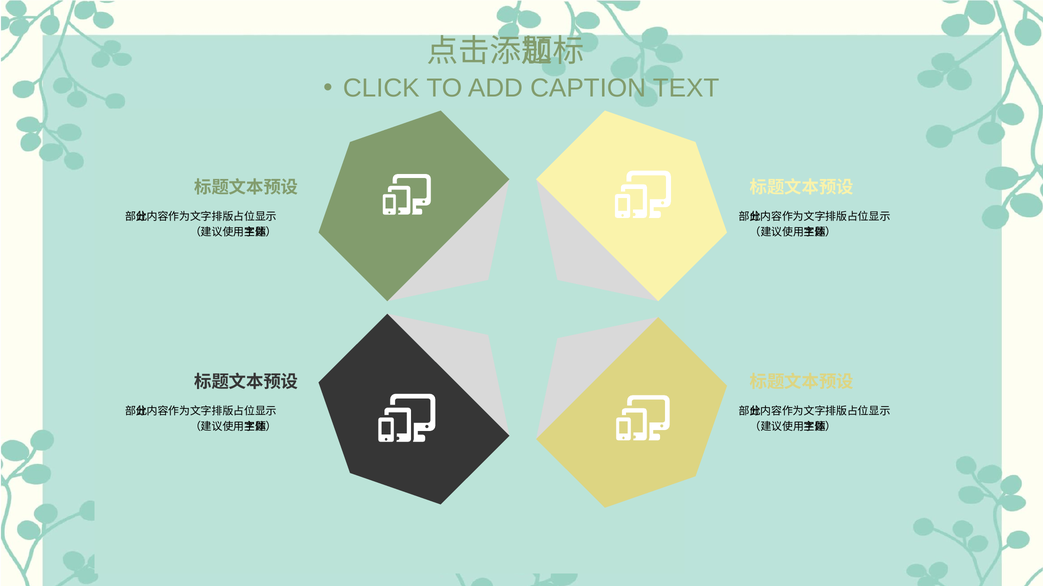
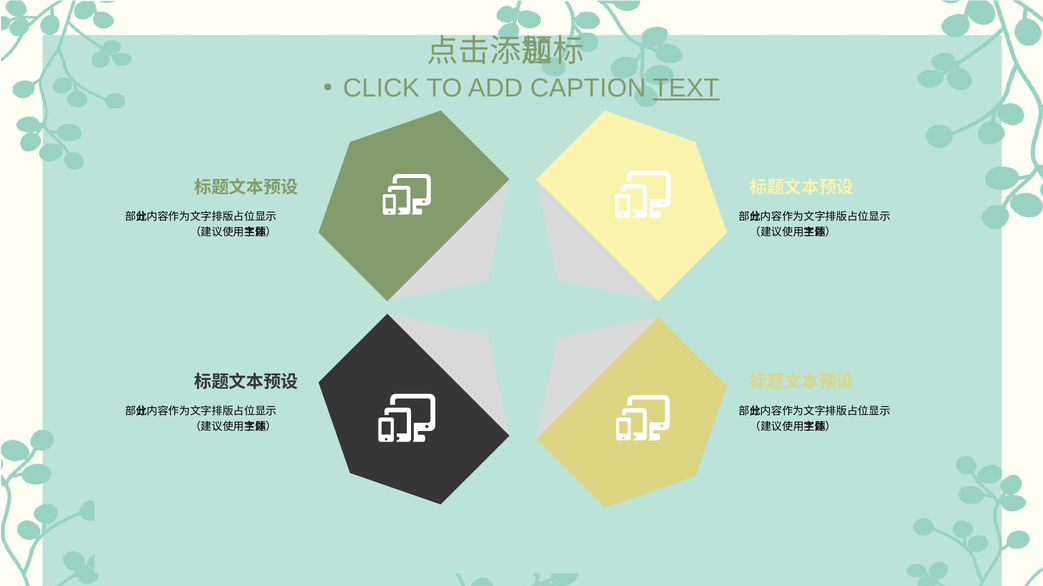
TEXT underline: none -> present (686, 88)
